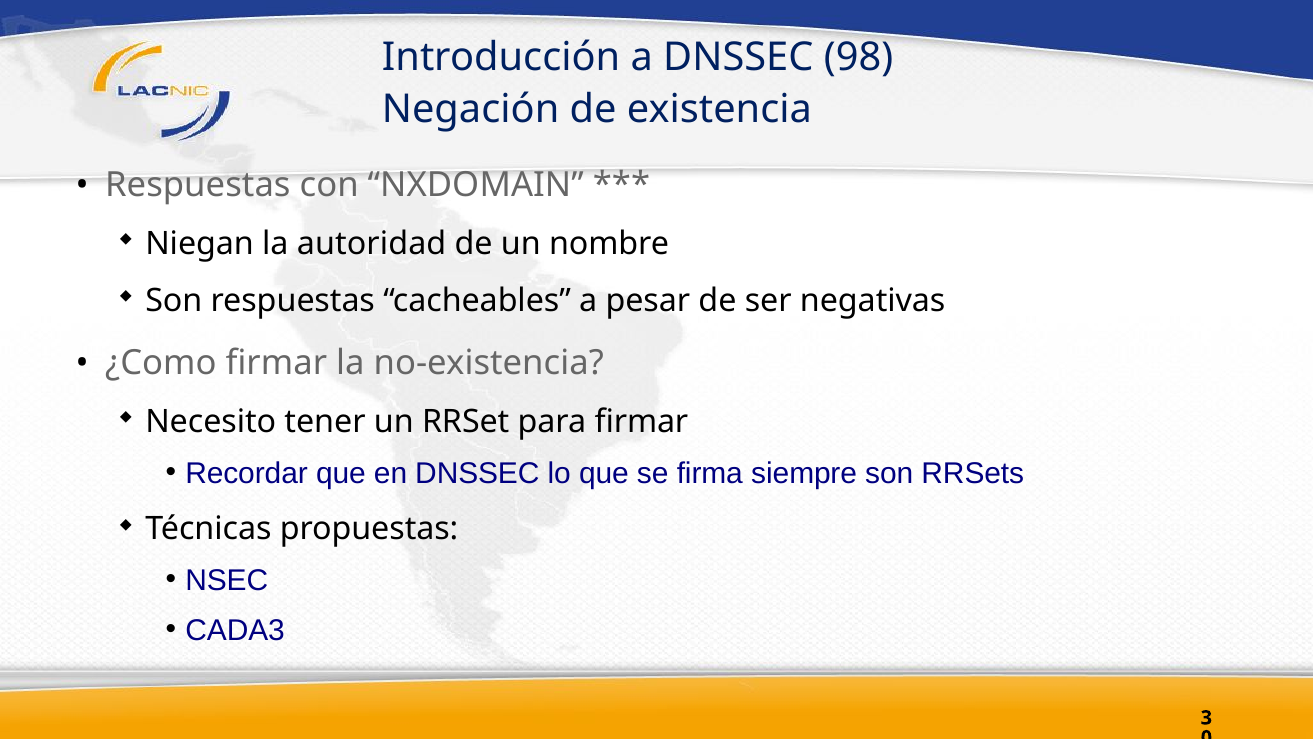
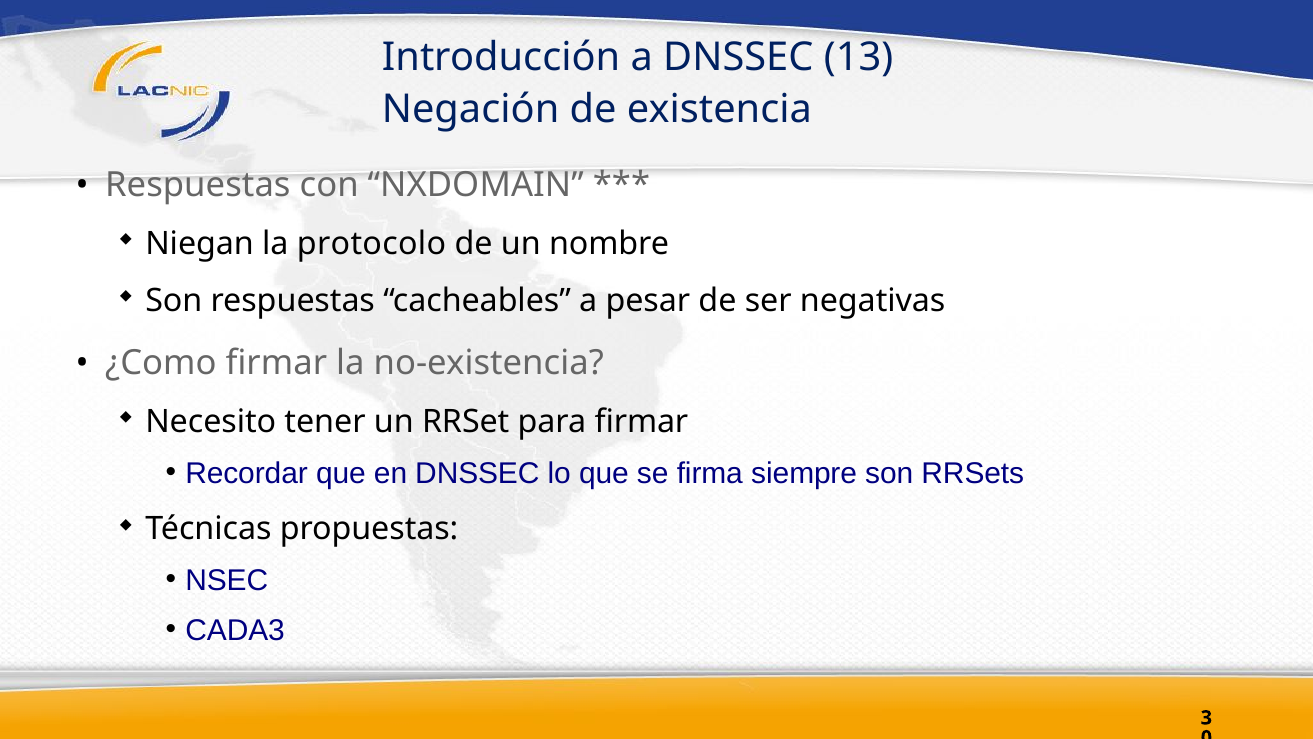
98: 98 -> 13 (859, 57)
autoridad: autoridad -> protocolo (372, 243)
